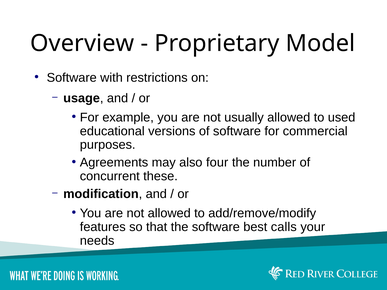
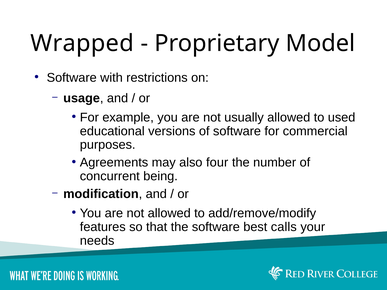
Overview: Overview -> Wrapped (82, 43)
these: these -> being (161, 176)
